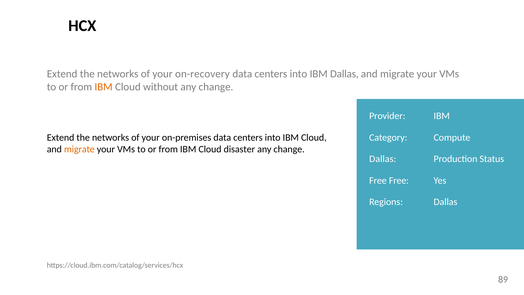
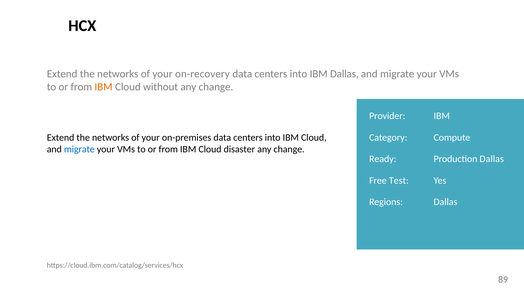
migrate colour: orange -> blue (79, 149)
Dallas: Dallas -> Ready (383, 159)
Production Status: Status -> Dallas (492, 159)
Free Free: Free -> Test (399, 180)
